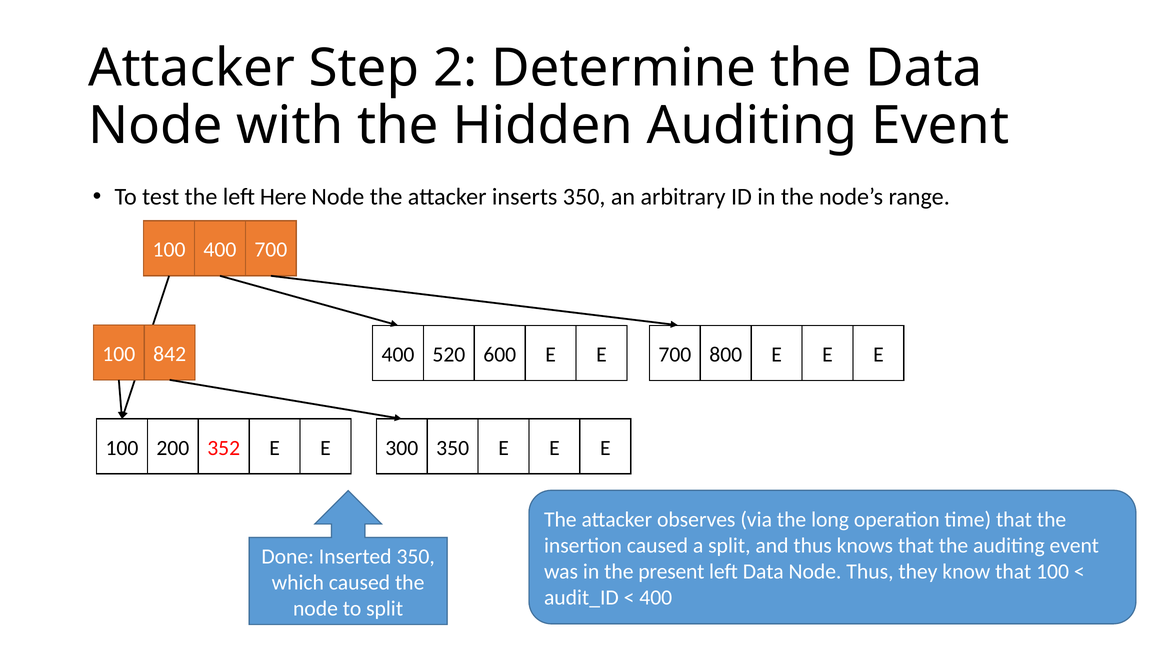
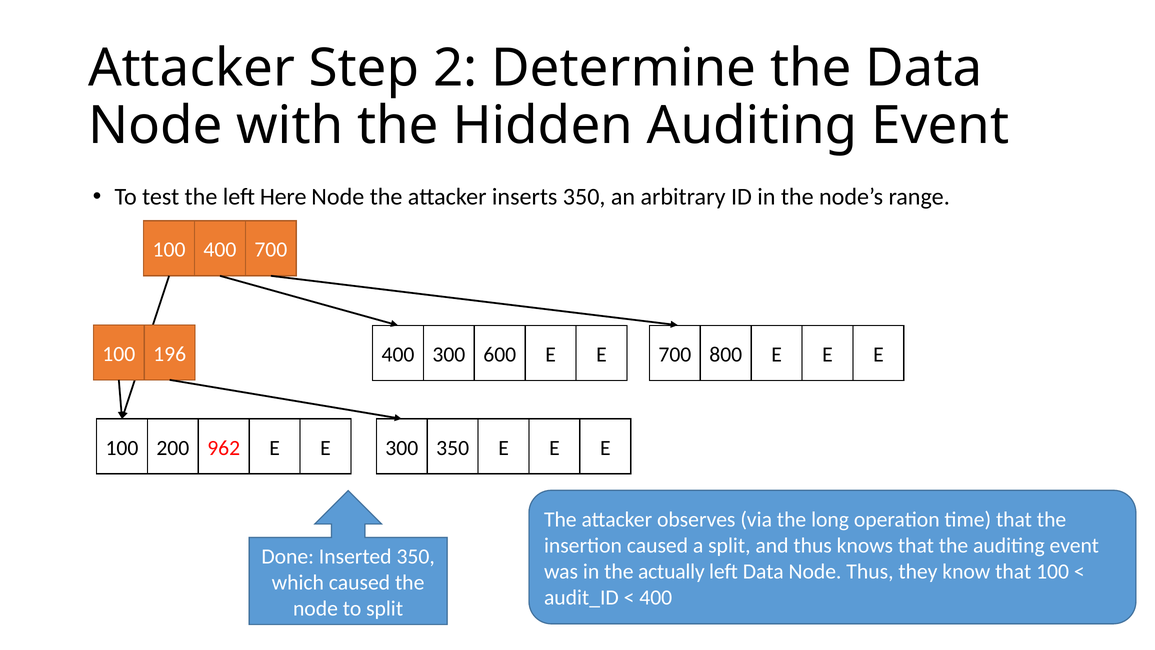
842: 842 -> 196 (170, 354)
400 520: 520 -> 300 (449, 354)
352: 352 -> 962 (224, 448)
present: present -> actually (671, 571)
